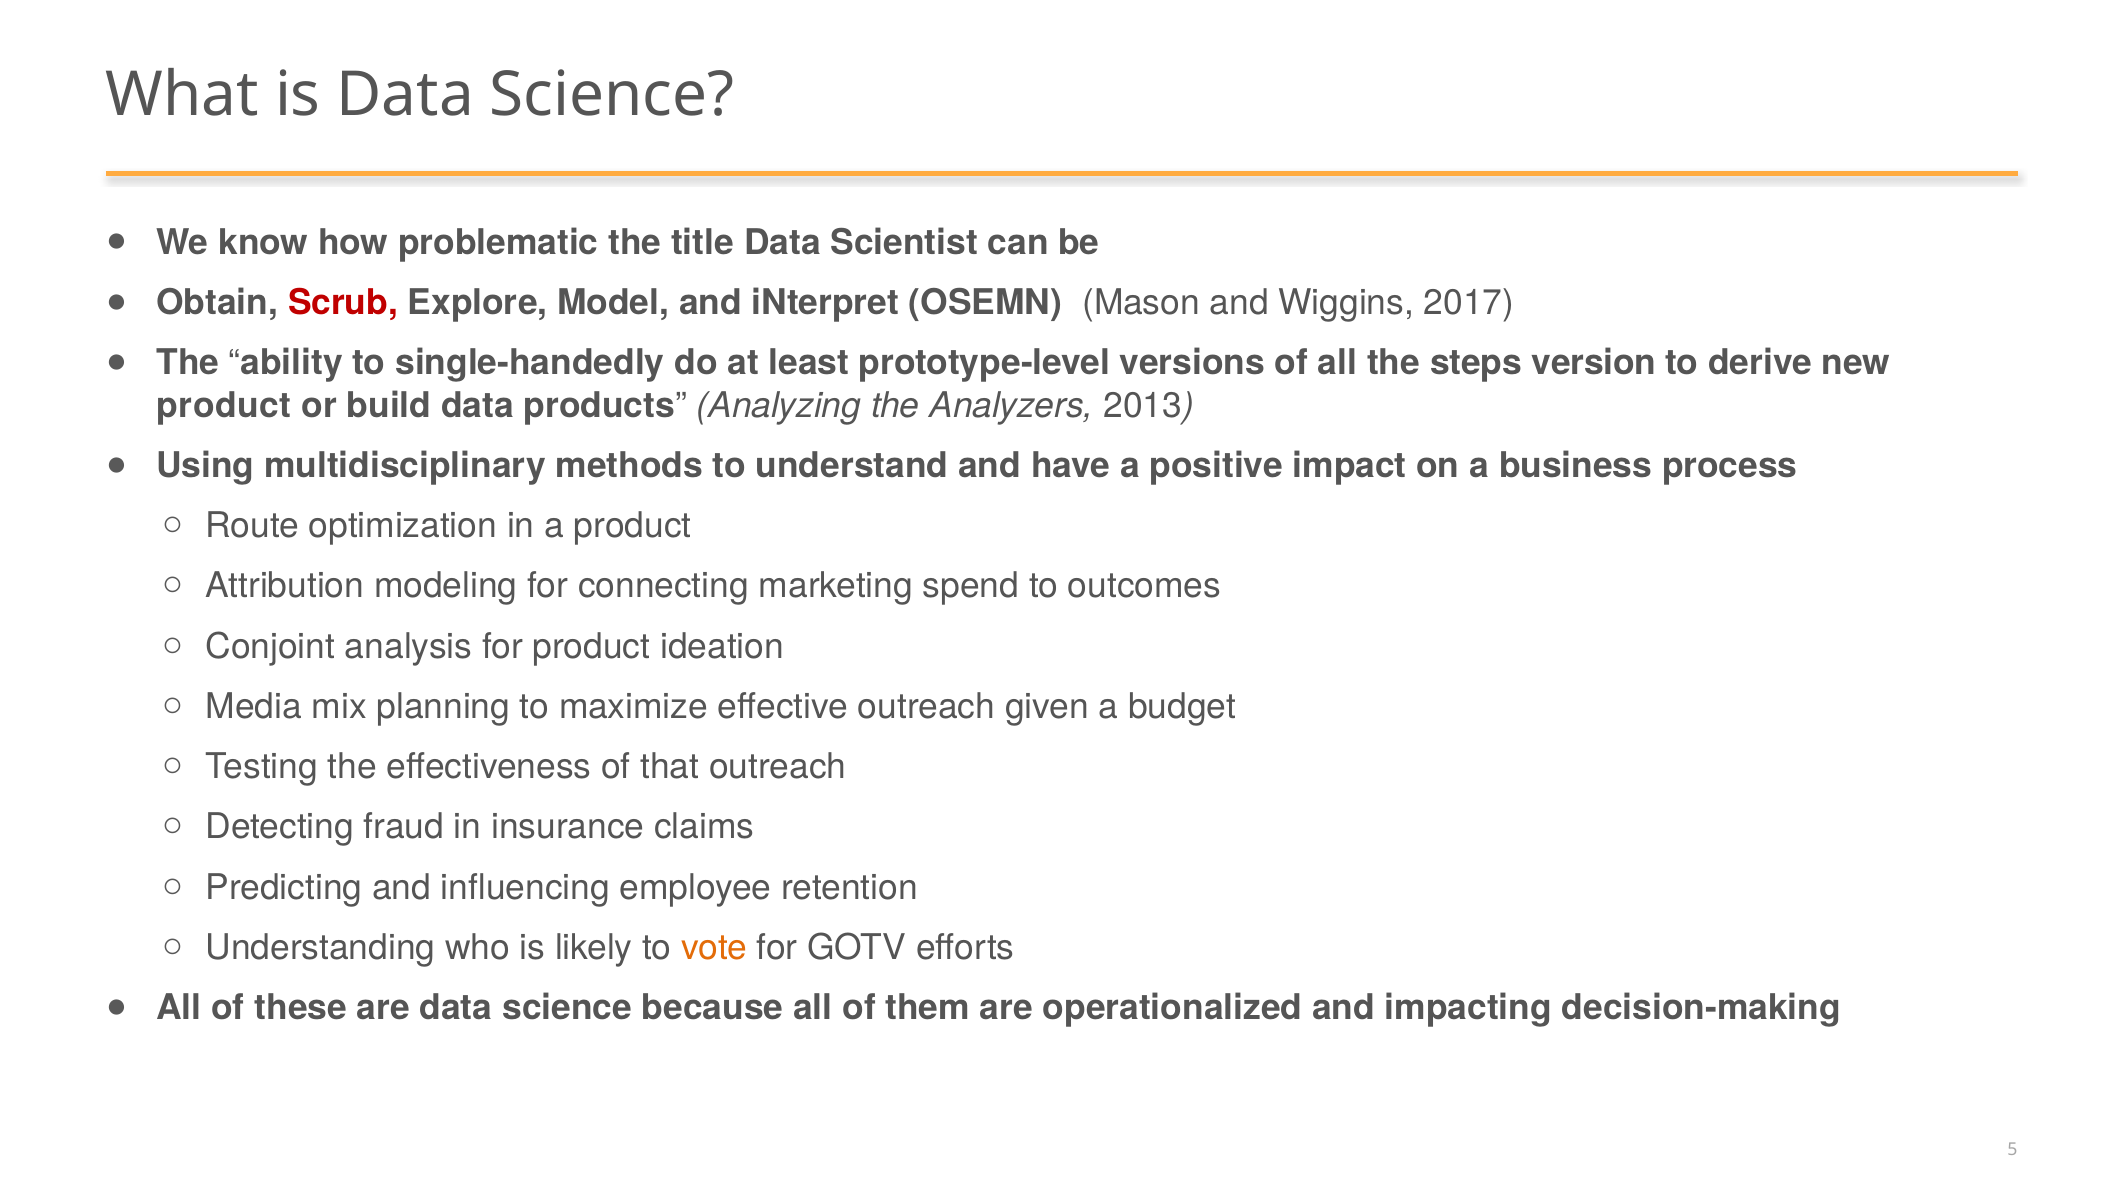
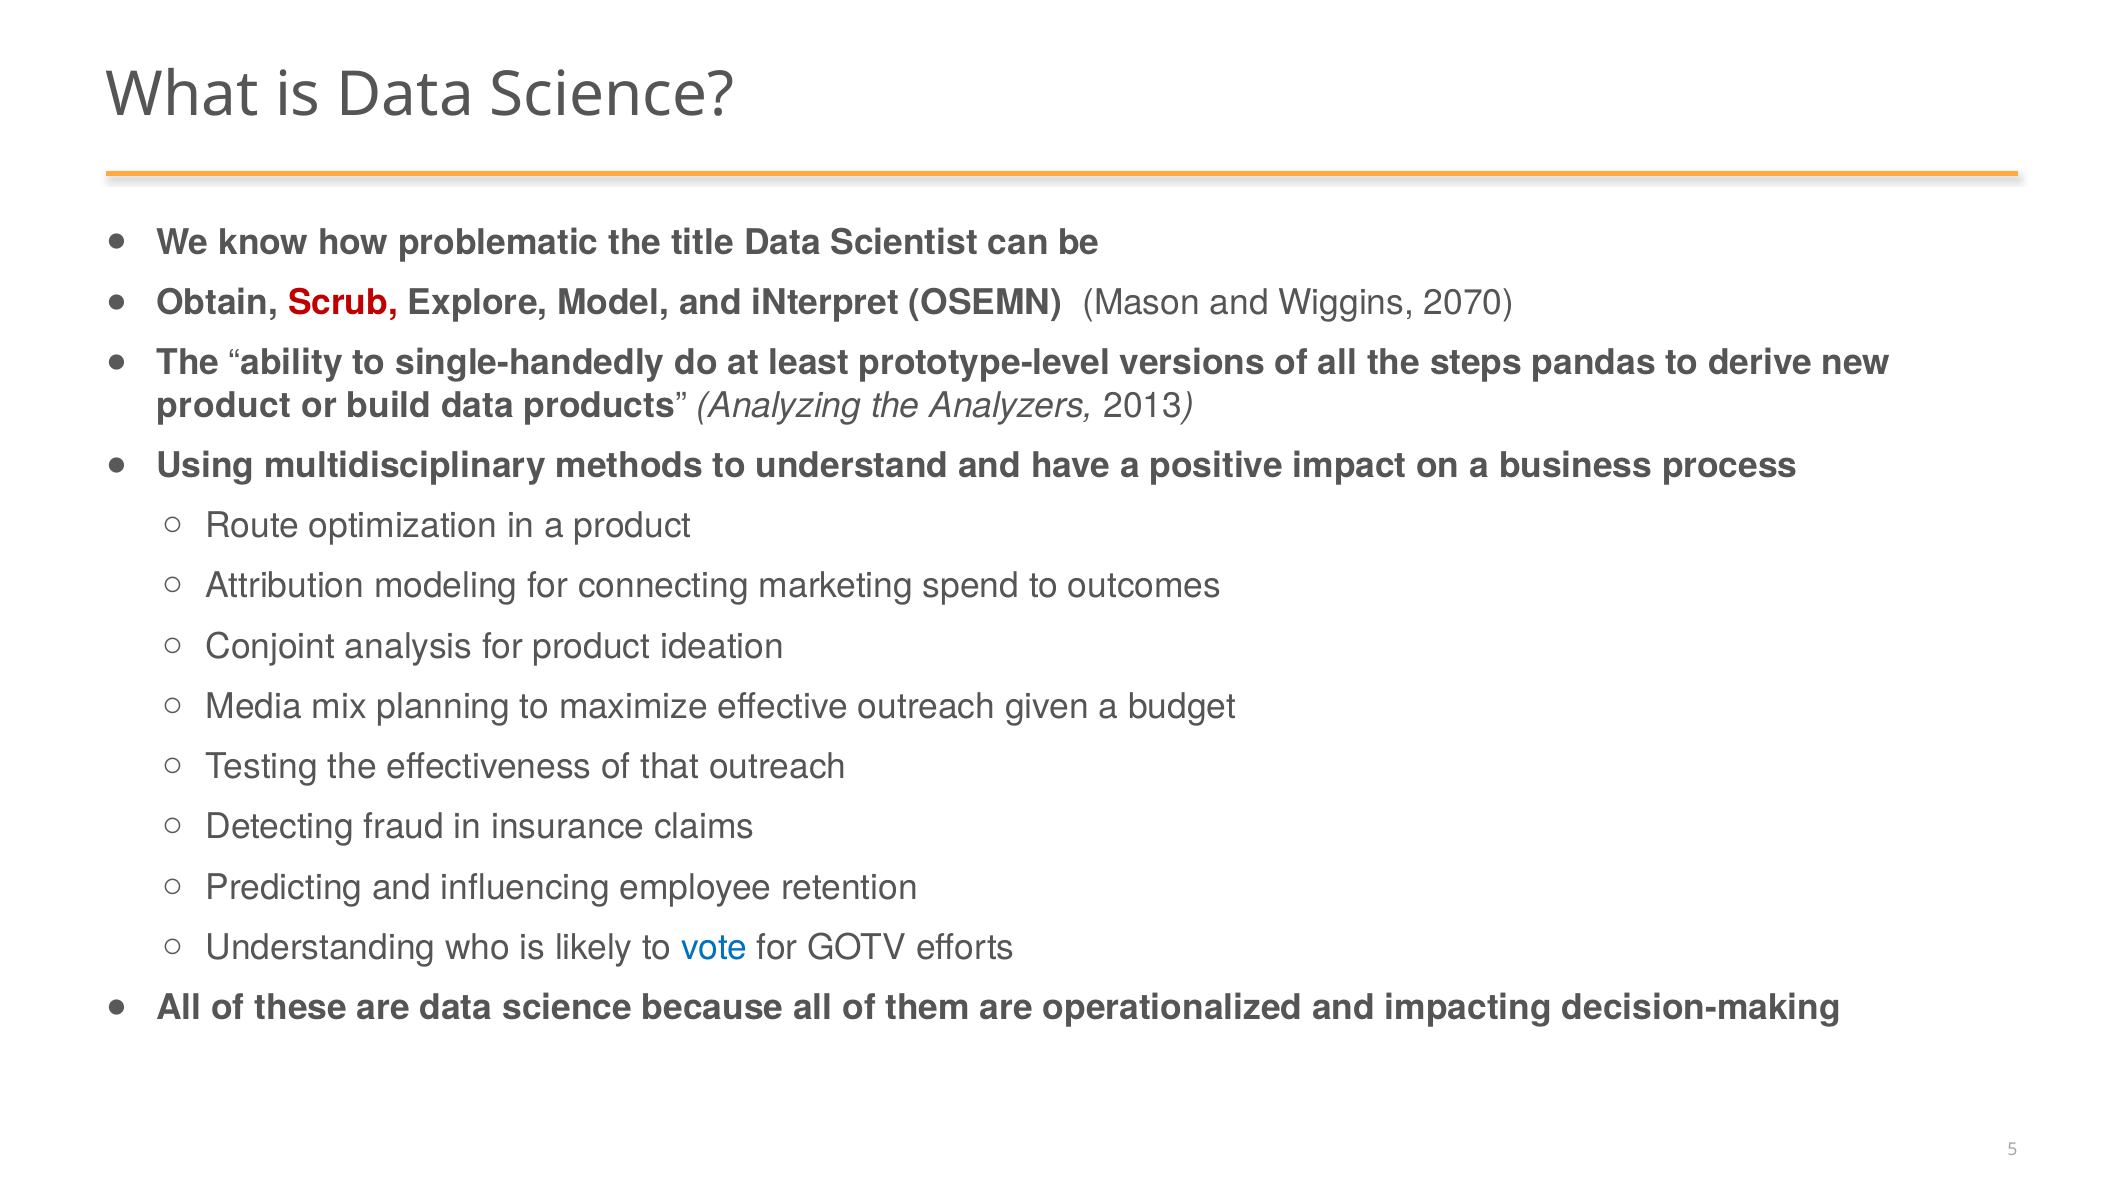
2017: 2017 -> 2070 (1469, 303)
version: version -> pandas (1594, 363)
vote colour: orange -> blue (714, 948)
